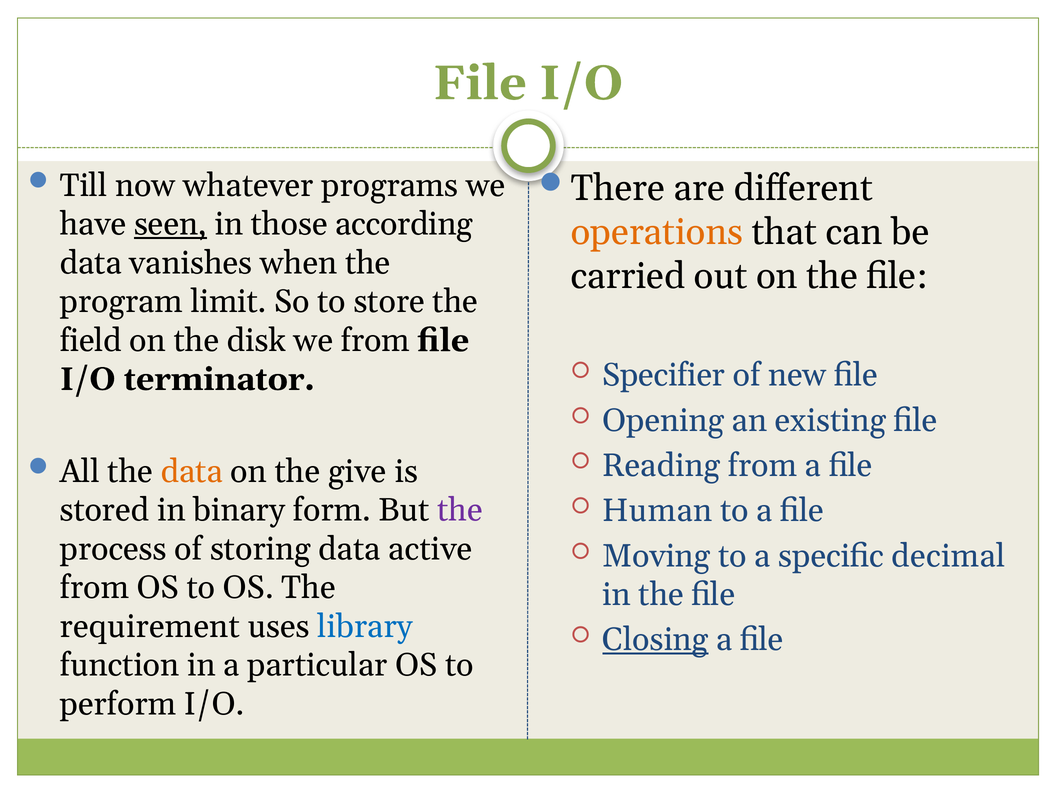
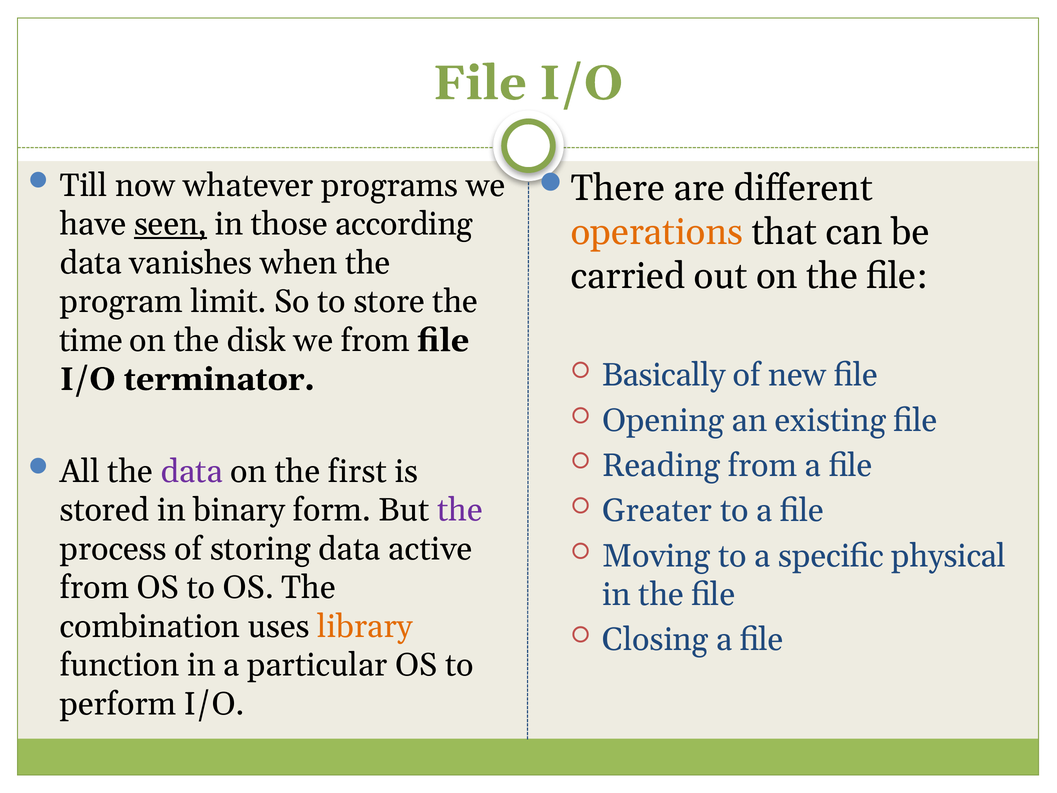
field: field -> time (91, 340)
Specifier: Specifier -> Basically (664, 375)
data colour: orange -> purple (192, 471)
give: give -> first (357, 471)
Human: Human -> Greater (657, 511)
decimal: decimal -> physical (949, 556)
requirement: requirement -> combination (150, 626)
library colour: blue -> orange (365, 626)
Closing underline: present -> none (655, 640)
